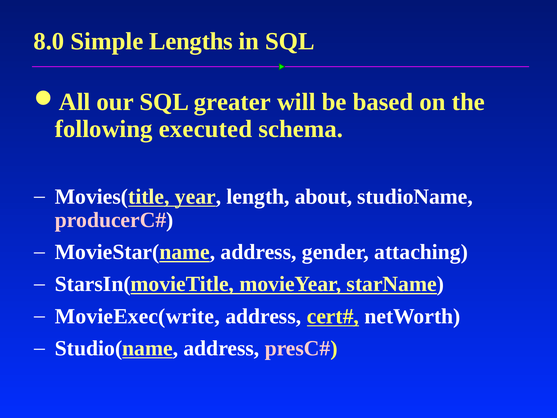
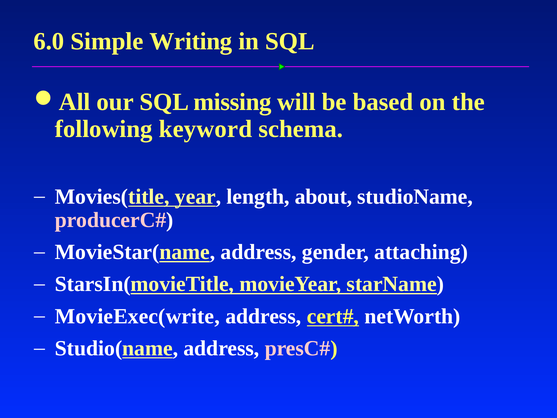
8.0: 8.0 -> 6.0 (49, 41)
Lengths: Lengths -> Writing (191, 41)
greater: greater -> missing (233, 102)
executed: executed -> keyword (205, 129)
